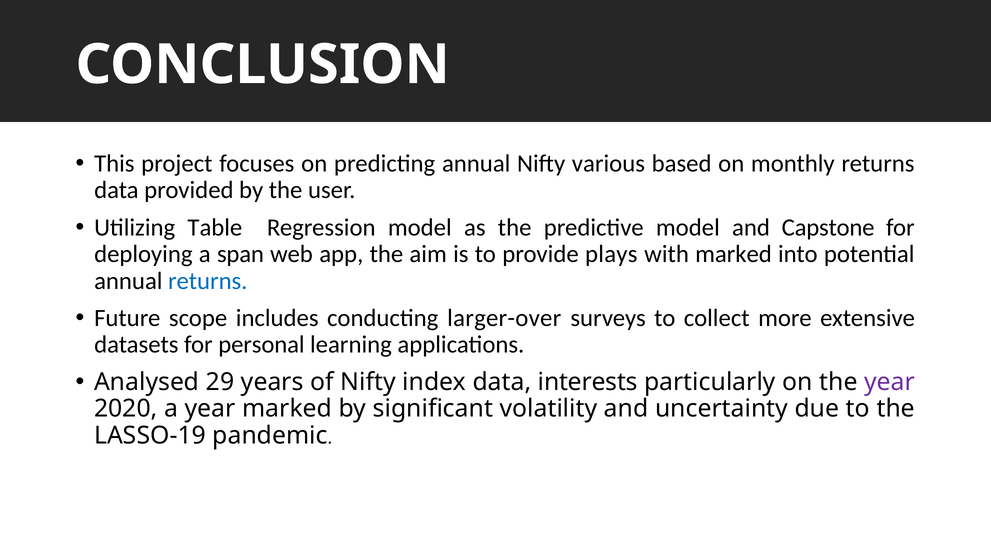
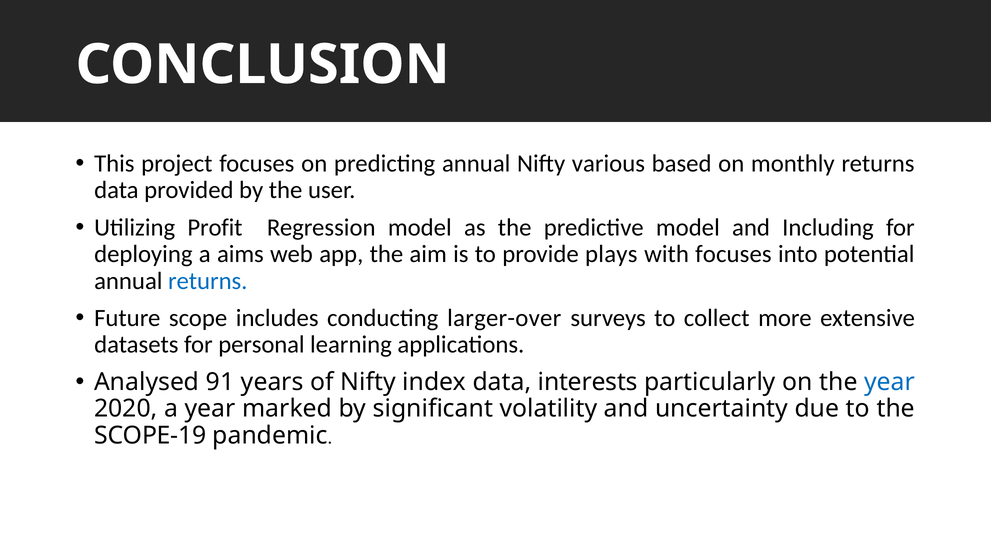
Table: Table -> Profit (215, 227)
Capstone: Capstone -> Including (828, 227)
span: span -> aims (240, 254)
with marked: marked -> focuses (733, 254)
29: 29 -> 91 (220, 382)
year colour: purple -> blue (890, 382)
LASSO-19: LASSO-19 -> SCOPE-19 (150, 435)
